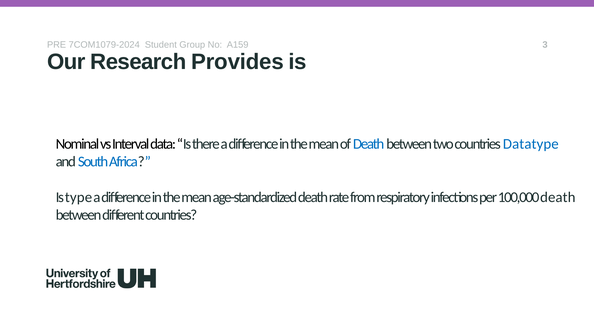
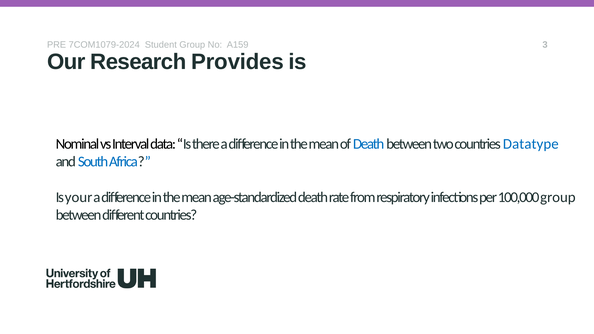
type: type -> your (79, 197)
100,000 death: death -> group (558, 197)
